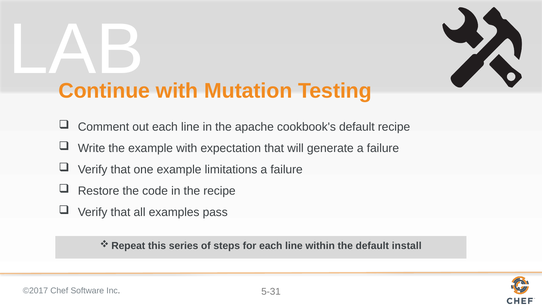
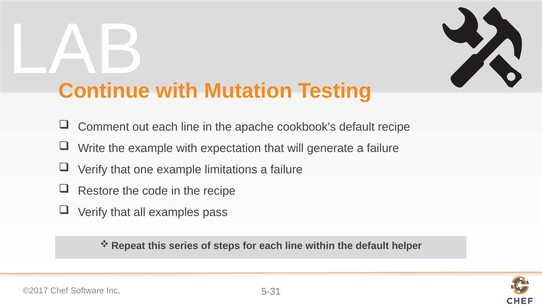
install: install -> helper (407, 246)
